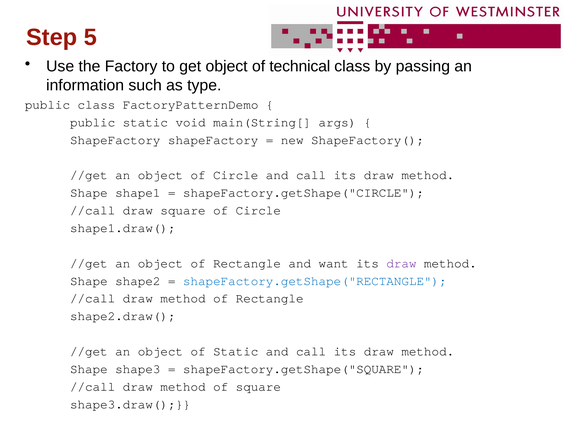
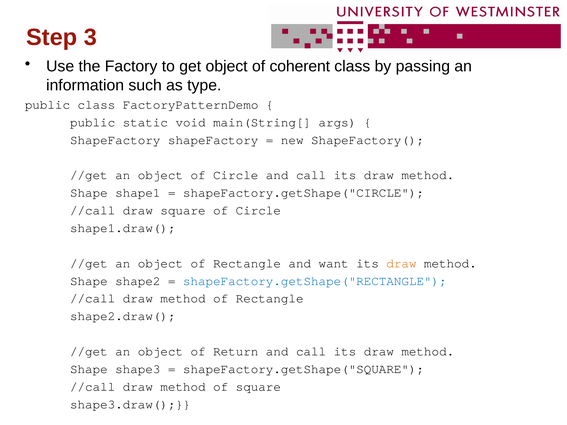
5: 5 -> 3 (90, 37)
technical: technical -> coherent (300, 66)
draw colour: purple -> orange (401, 263)
of Static: Static -> Return (236, 352)
